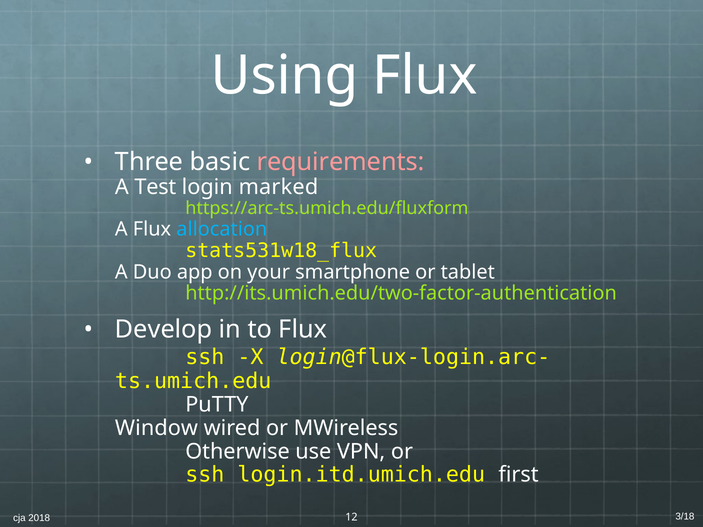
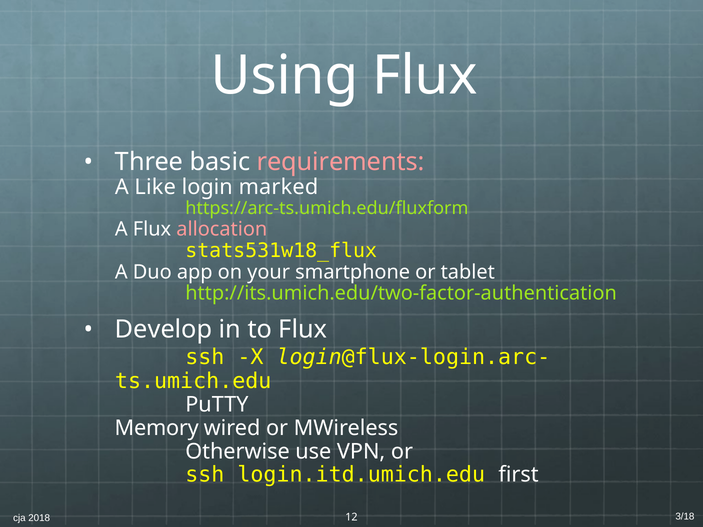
Test: Test -> Like (155, 187)
allocation colour: light blue -> pink (222, 229)
Window: Window -> Memory (157, 428)
